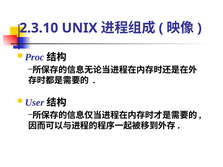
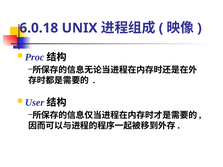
2.3.10: 2.3.10 -> 6.0.18 (39, 28)
